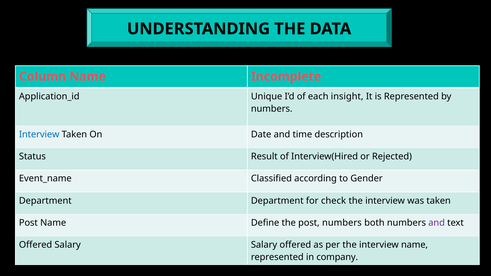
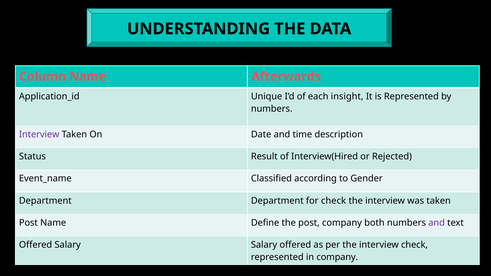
Incomplete: Incomplete -> Afterwards (286, 77)
Interview colour: blue -> purple (39, 135)
post numbers: numbers -> company (342, 223)
interview name: name -> check (415, 245)
